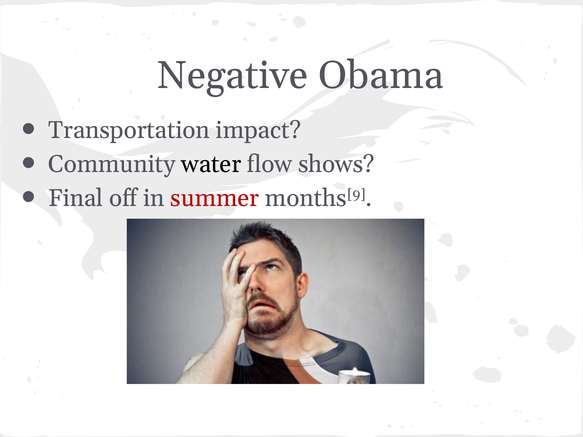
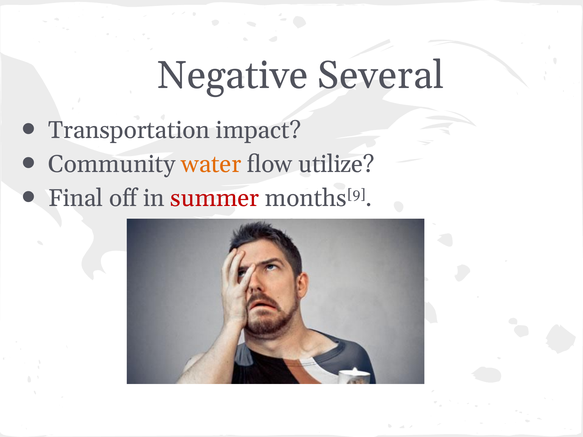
Obama: Obama -> Several (381, 76)
water colour: black -> orange (211, 164)
shows: shows -> utilize (336, 164)
